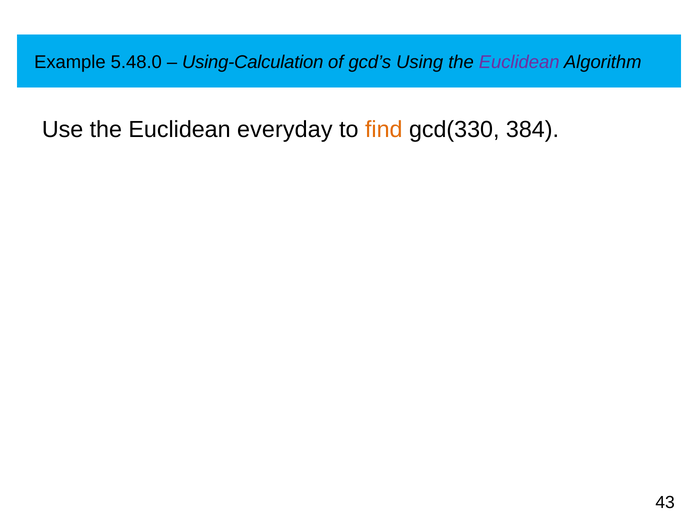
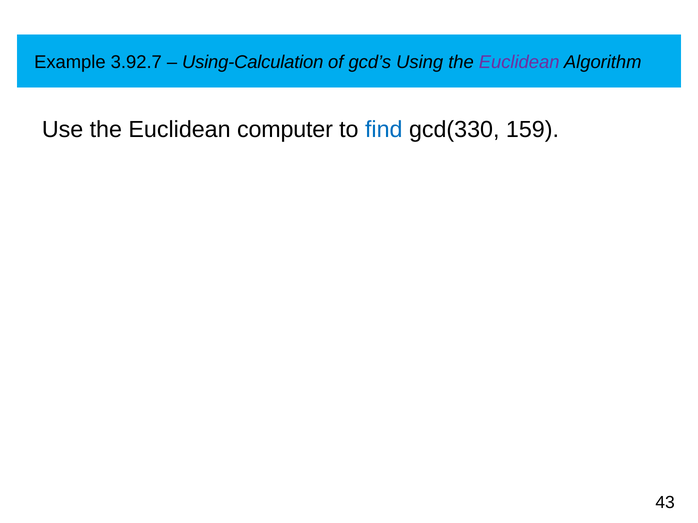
5.48.0: 5.48.0 -> 3.92.7 (136, 62)
everyday: everyday -> computer (285, 130)
find colour: orange -> blue (384, 130)
384: 384 -> 159 (532, 130)
